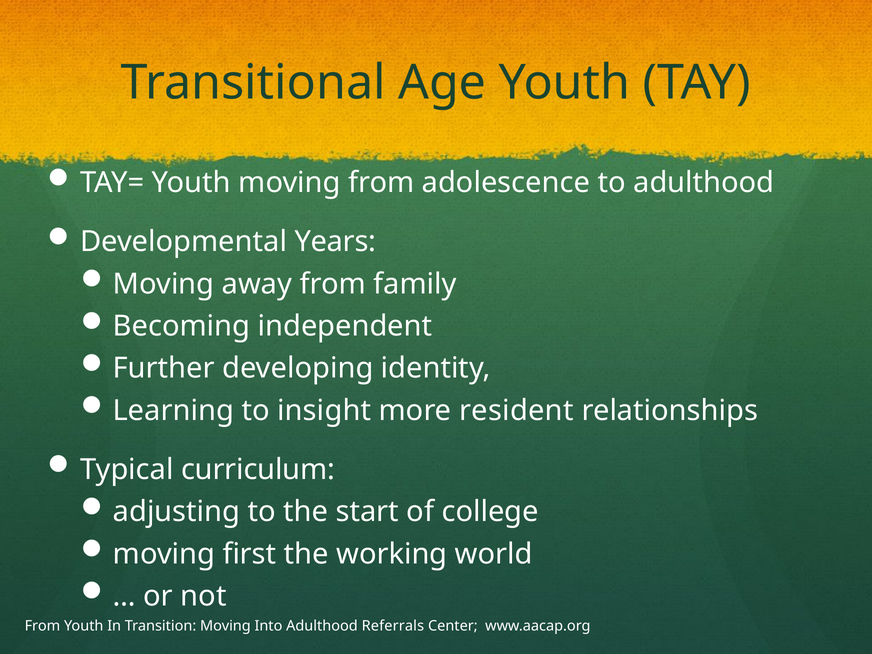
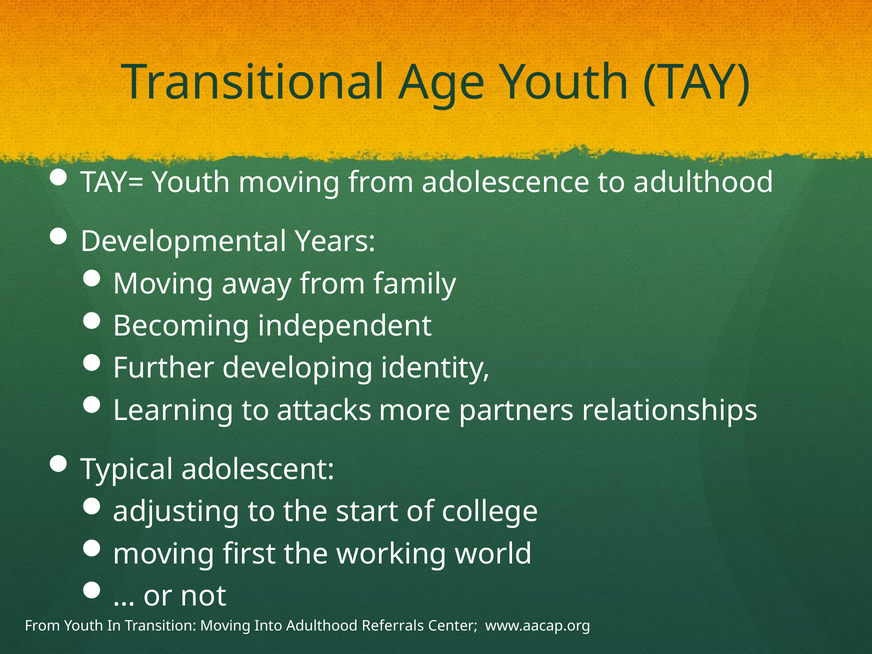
insight: insight -> attacks (324, 410)
resident: resident -> partners (517, 410)
curriculum: curriculum -> adolescent (258, 470)
